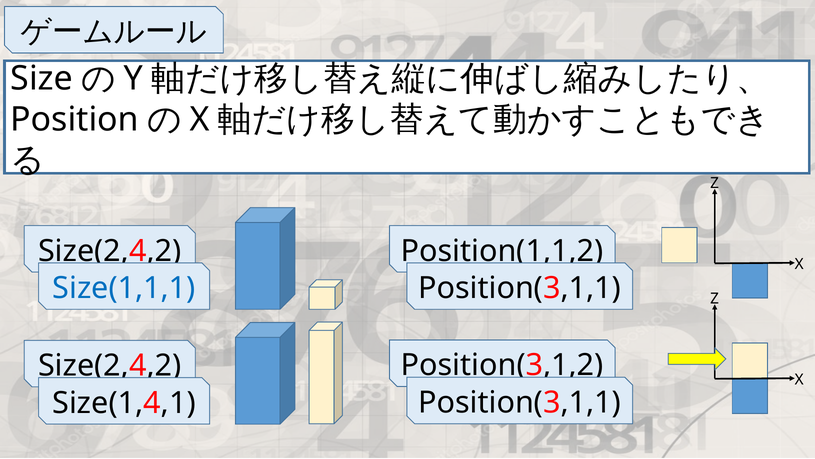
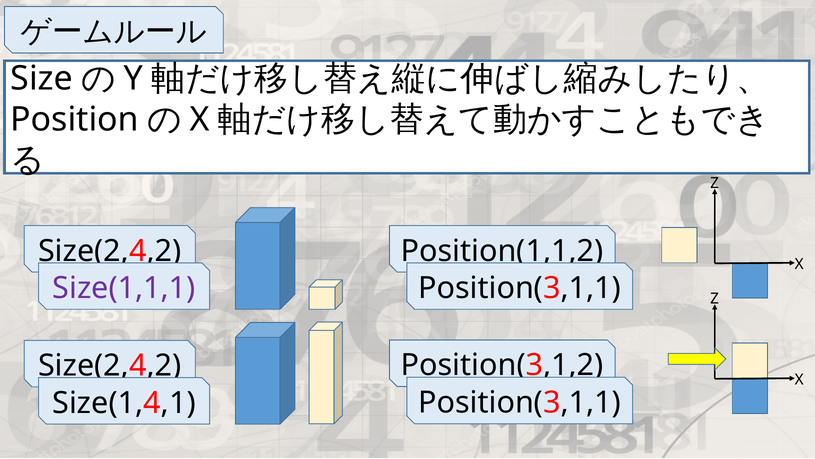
Size(1,1,1 colour: blue -> purple (124, 288)
